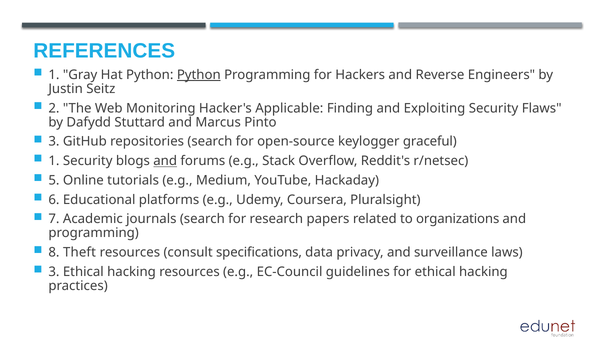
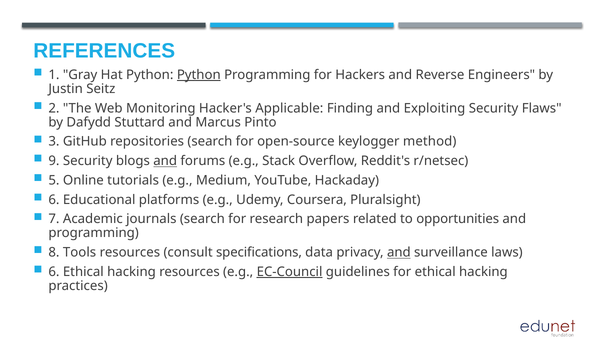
graceful: graceful -> method (430, 141)
1: 1 -> 9 (54, 161)
organizations: organizations -> opportunities (458, 219)
Theft: Theft -> Tools (80, 252)
and underline: none -> present (399, 252)
3: 3 -> 6 (54, 272)
EC-Council underline: none -> present (290, 272)
